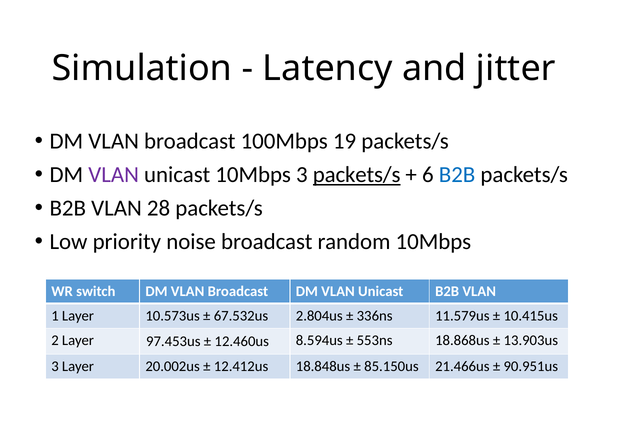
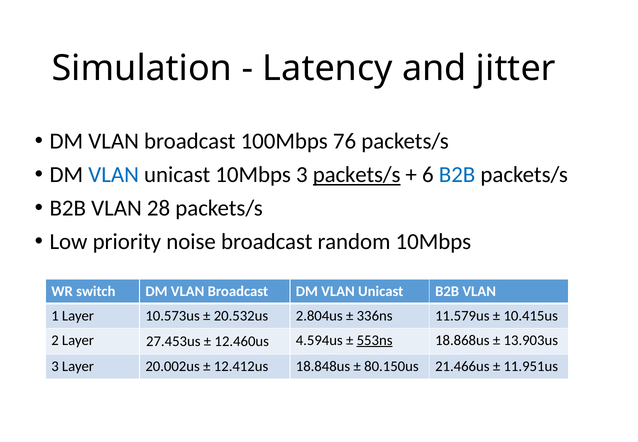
19: 19 -> 76 (345, 141)
VLAN colour: purple -> blue (114, 175)
67.532us: 67.532us -> 20.532us (241, 316)
97.453us: 97.453us -> 27.453us (173, 341)
8.594us: 8.594us -> 4.594us (319, 340)
553ns underline: none -> present (375, 340)
85.150us: 85.150us -> 80.150us (391, 366)
90.951us: 90.951us -> 11.951us (531, 366)
